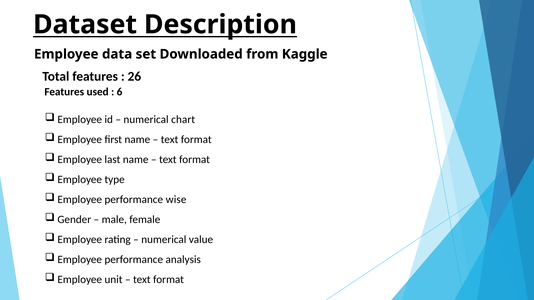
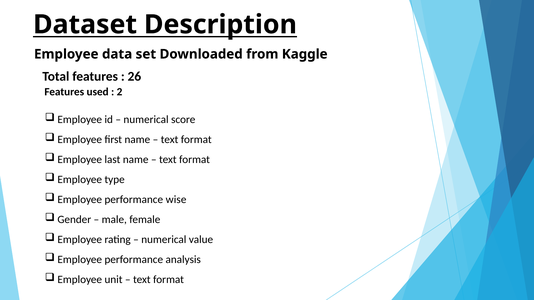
6: 6 -> 2 (120, 92)
chart: chart -> score (183, 120)
